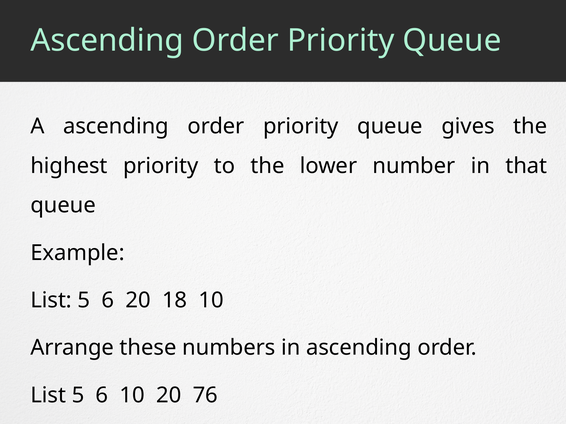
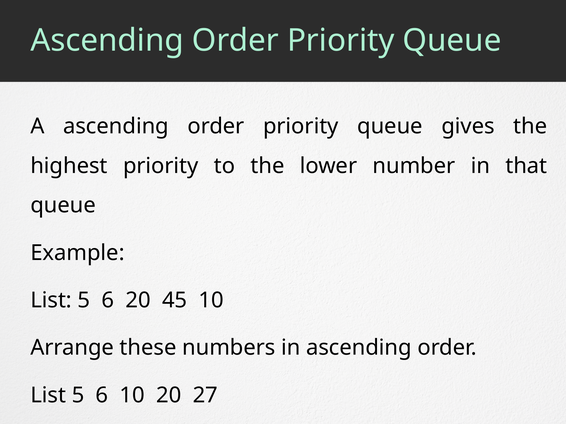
18: 18 -> 45 (175, 301)
76: 76 -> 27 (205, 396)
